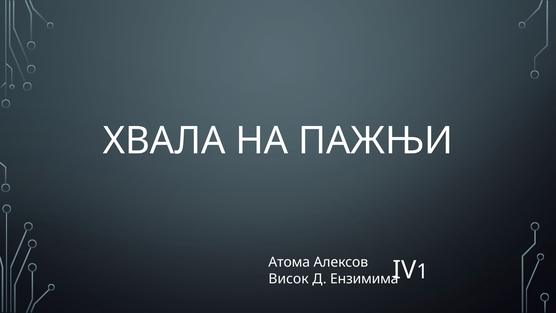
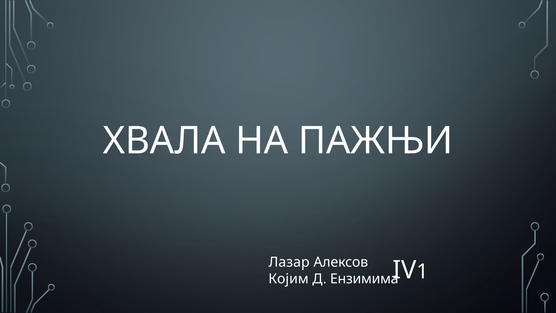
Атома: Атома -> Лазар (289, 262)
Висок: Висок -> Којим (288, 279)
